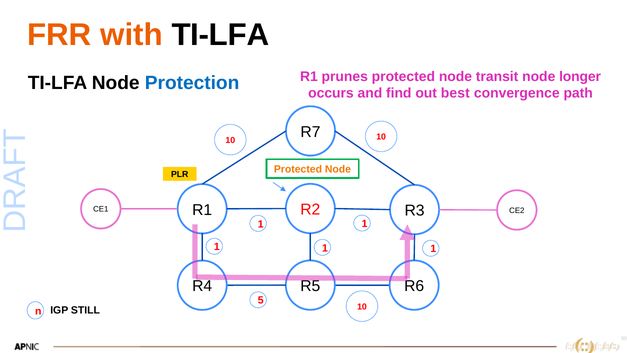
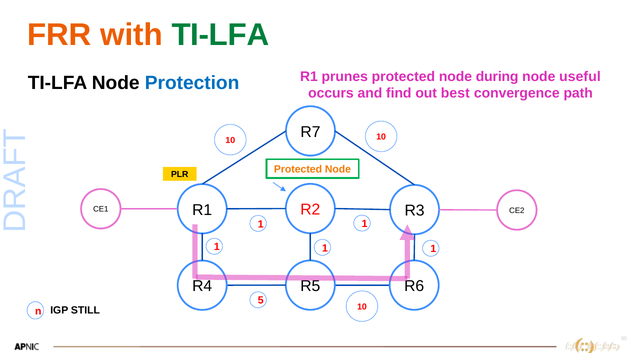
TI-LFA colour: black -> green (220, 35)
transit: transit -> during (497, 77)
longer: longer -> useful (580, 77)
